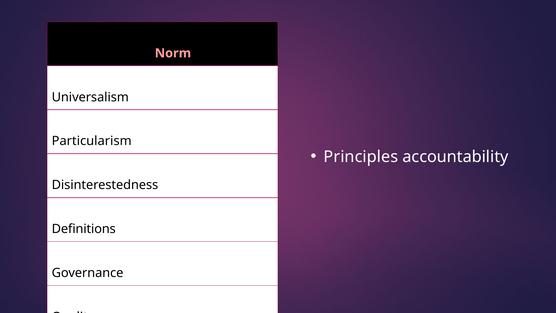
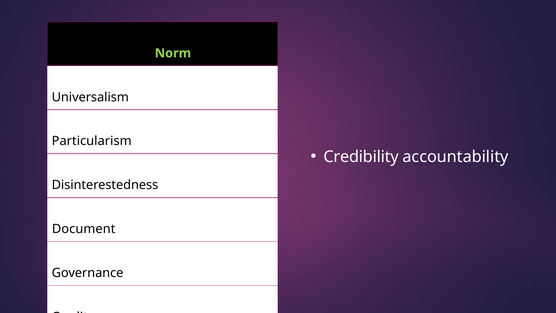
Norm colour: pink -> light green (173, 53)
Principles: Principles -> Credibility (361, 157)
Definitions: Definitions -> Document (84, 229)
